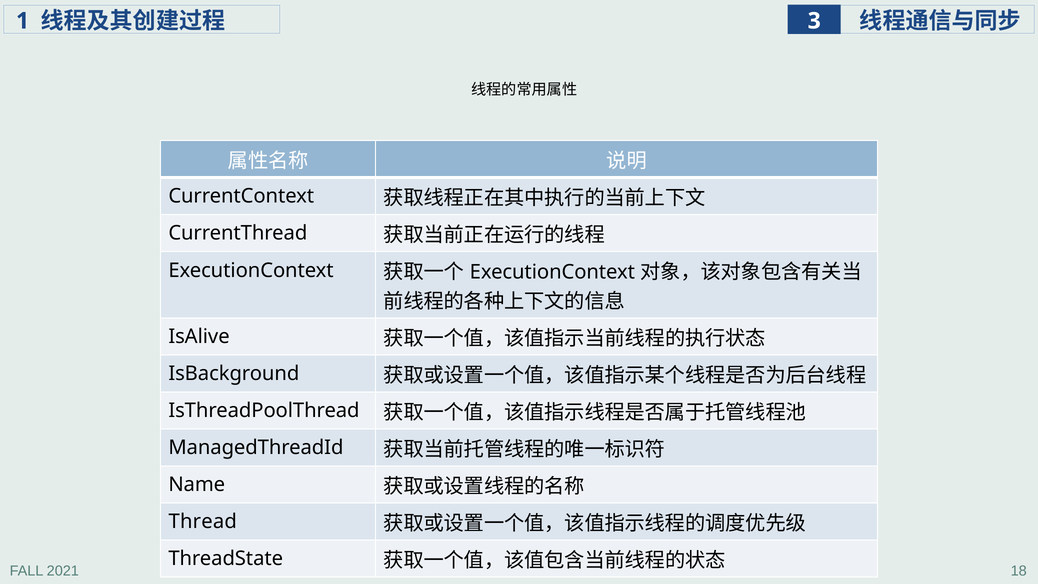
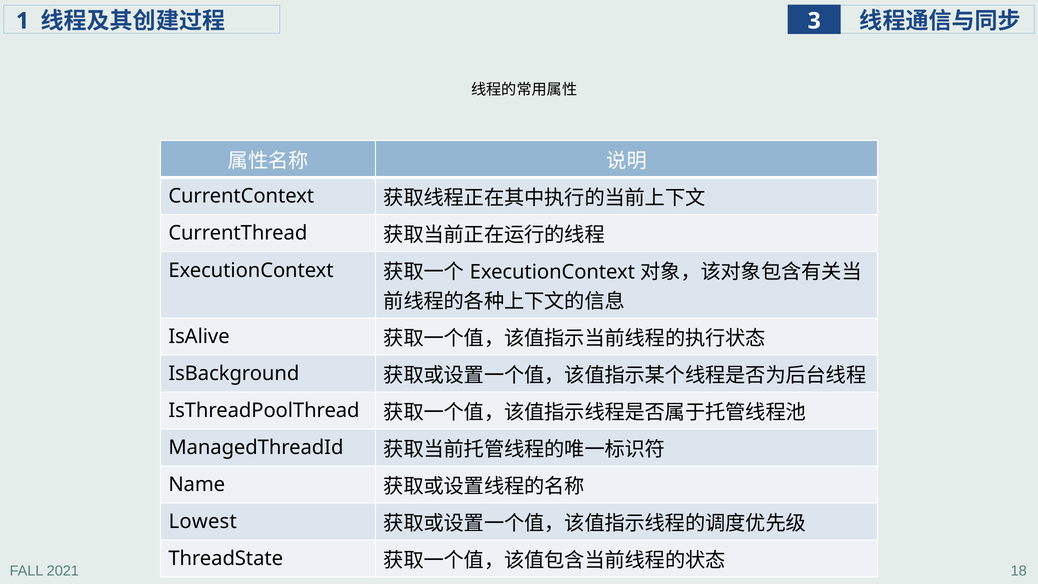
Thread: Thread -> Lowest (203, 522)
